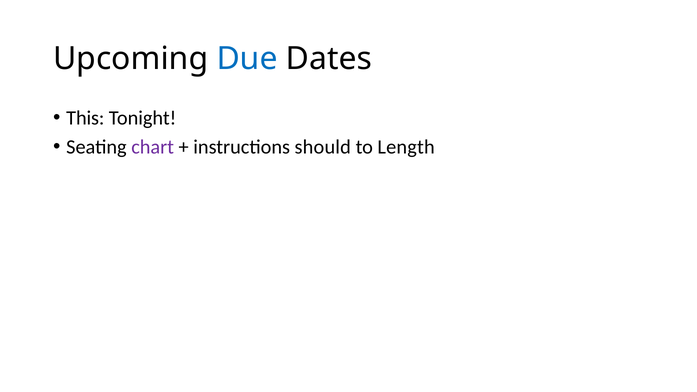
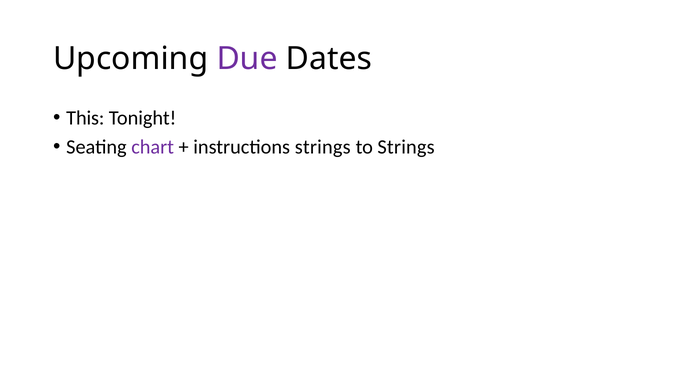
Due colour: blue -> purple (247, 59)
instructions should: should -> strings (323, 147)
to Length: Length -> Strings (406, 147)
